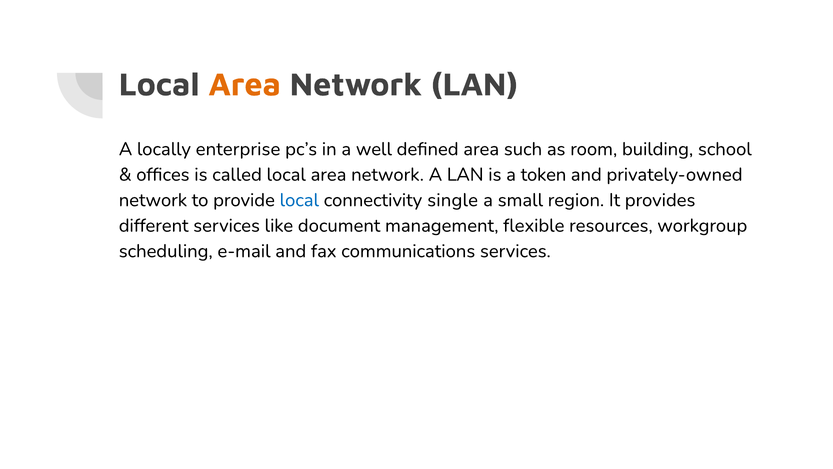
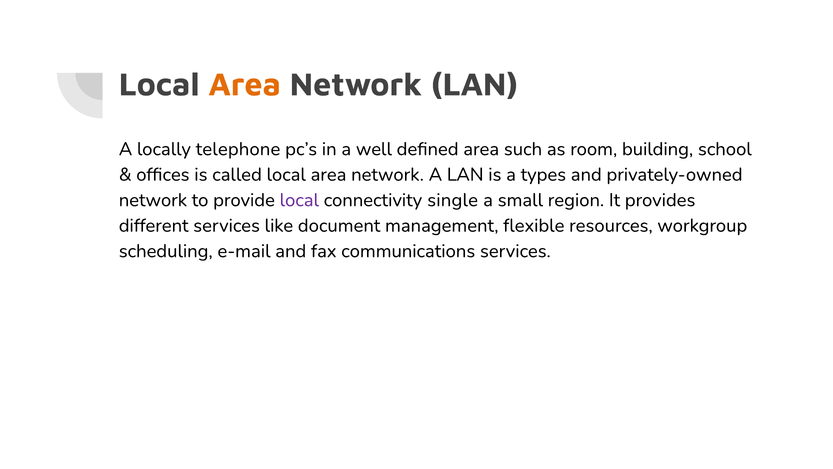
enterprise: enterprise -> telephone (238, 149)
token: token -> types (543, 174)
local colour: blue -> purple (299, 200)
